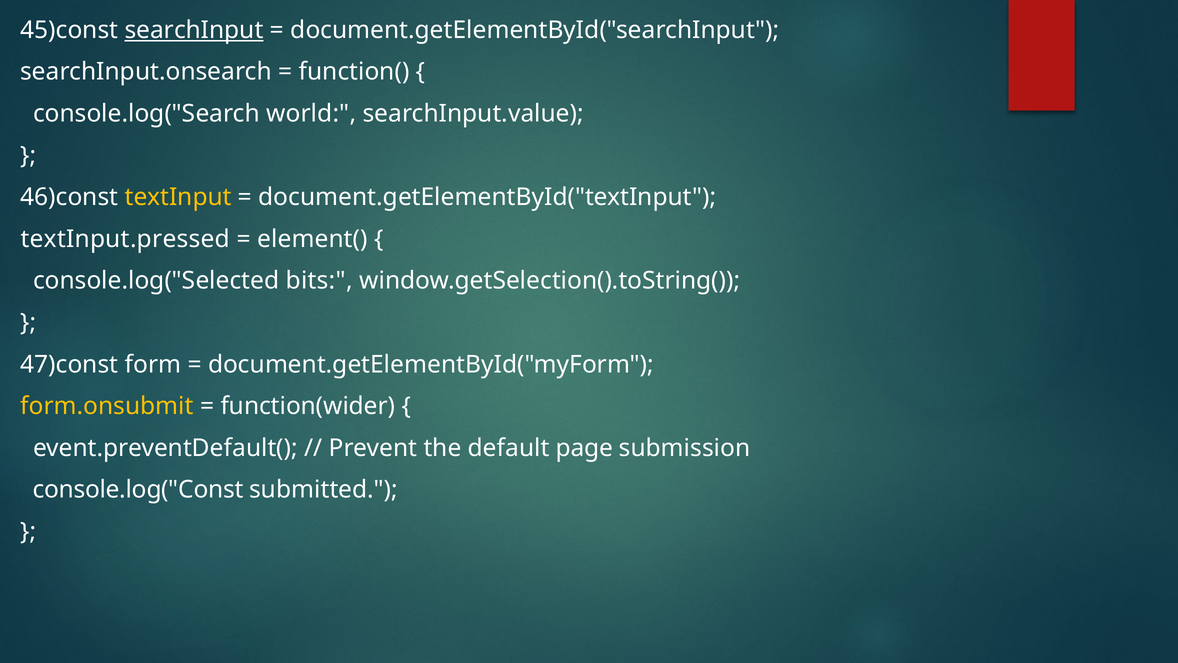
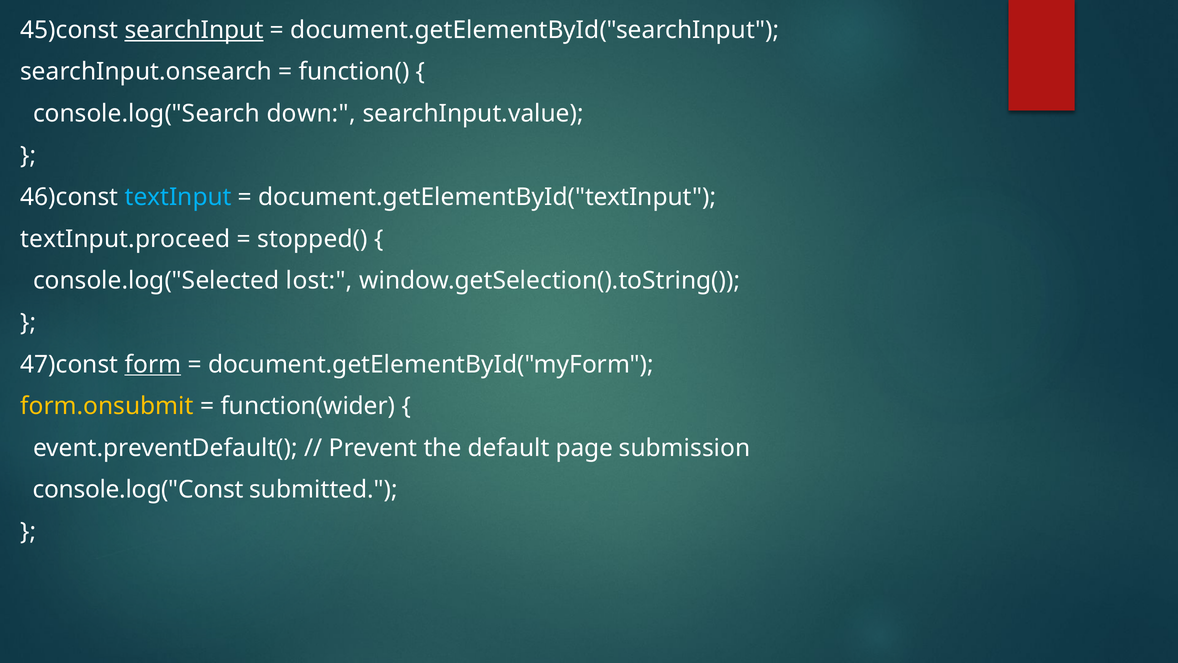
world: world -> down (311, 114)
textInput colour: yellow -> light blue (178, 197)
textInput.pressed: textInput.pressed -> textInput.proceed (125, 239)
element(: element( -> stopped( (313, 239)
bits: bits -> lost (319, 281)
form underline: none -> present (153, 364)
